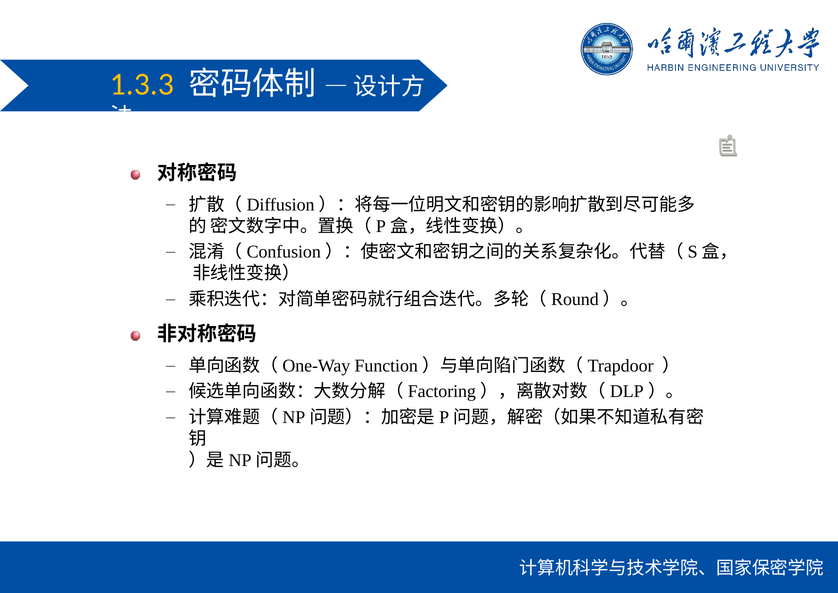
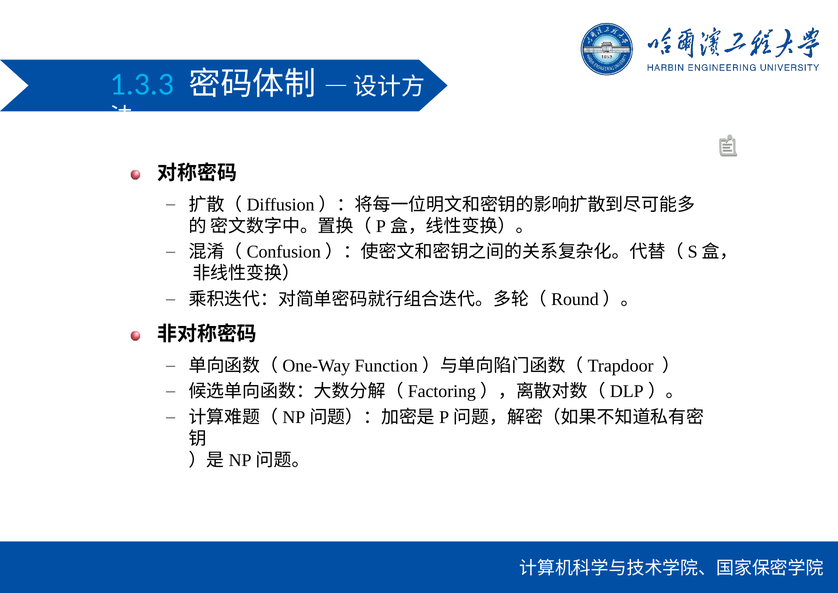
1.3.3 colour: yellow -> light blue (142, 84)
